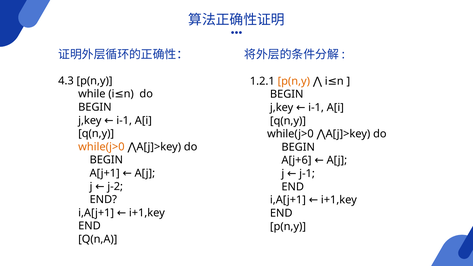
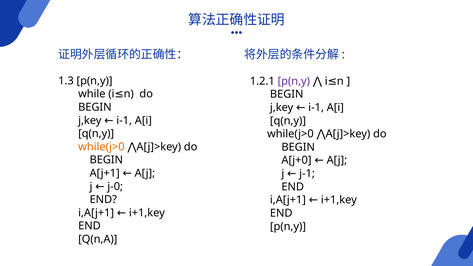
4.3: 4.3 -> 1.3 (66, 81)
p(n,y colour: orange -> purple (294, 81)
A[j+6: A[j+6 -> A[j+0 (296, 160)
j-2: j-2 -> j-0 (115, 186)
